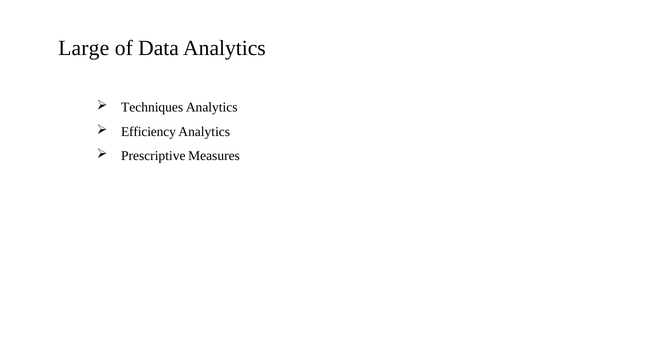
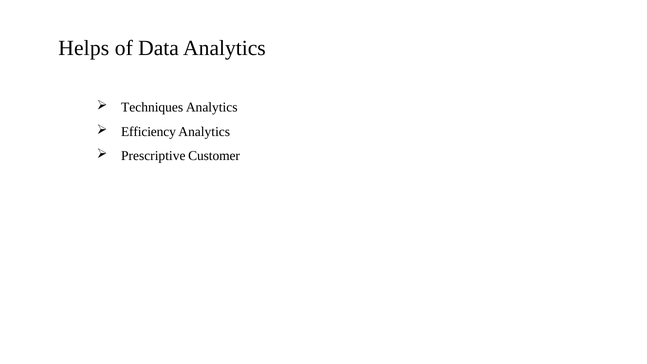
Large: Large -> Helps (84, 48)
Measures: Measures -> Customer (214, 156)
